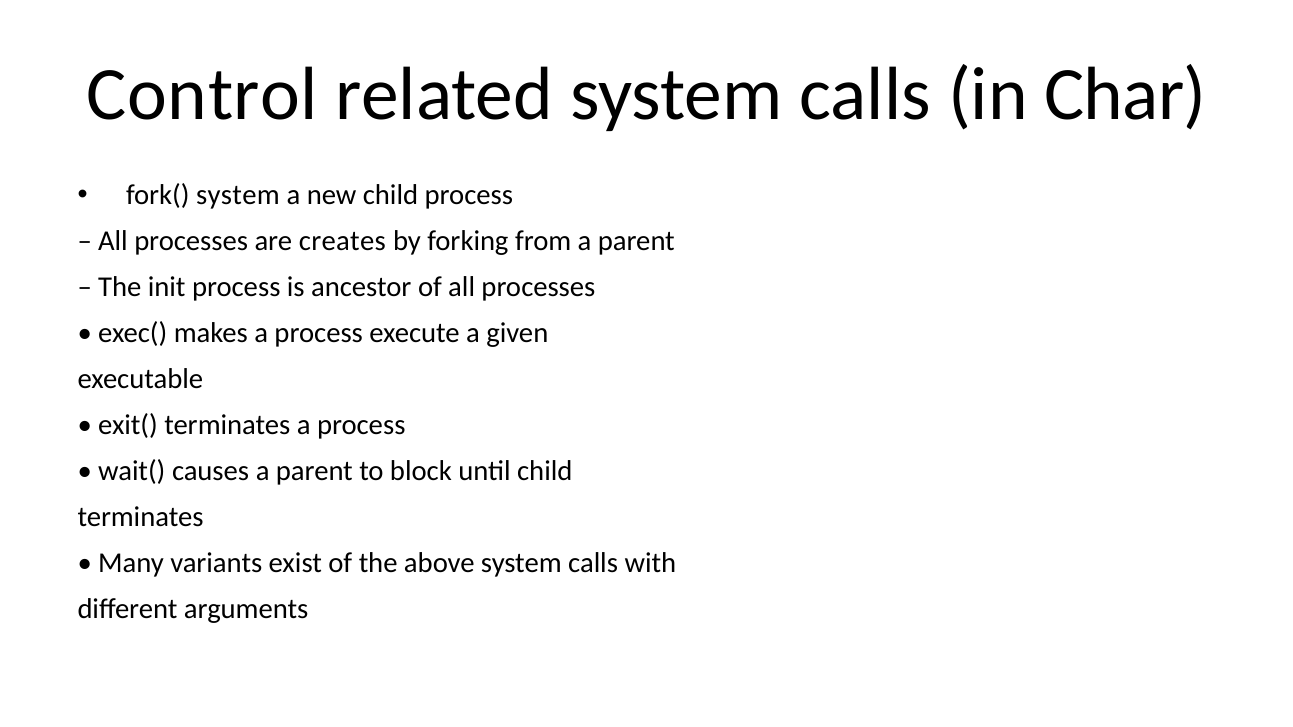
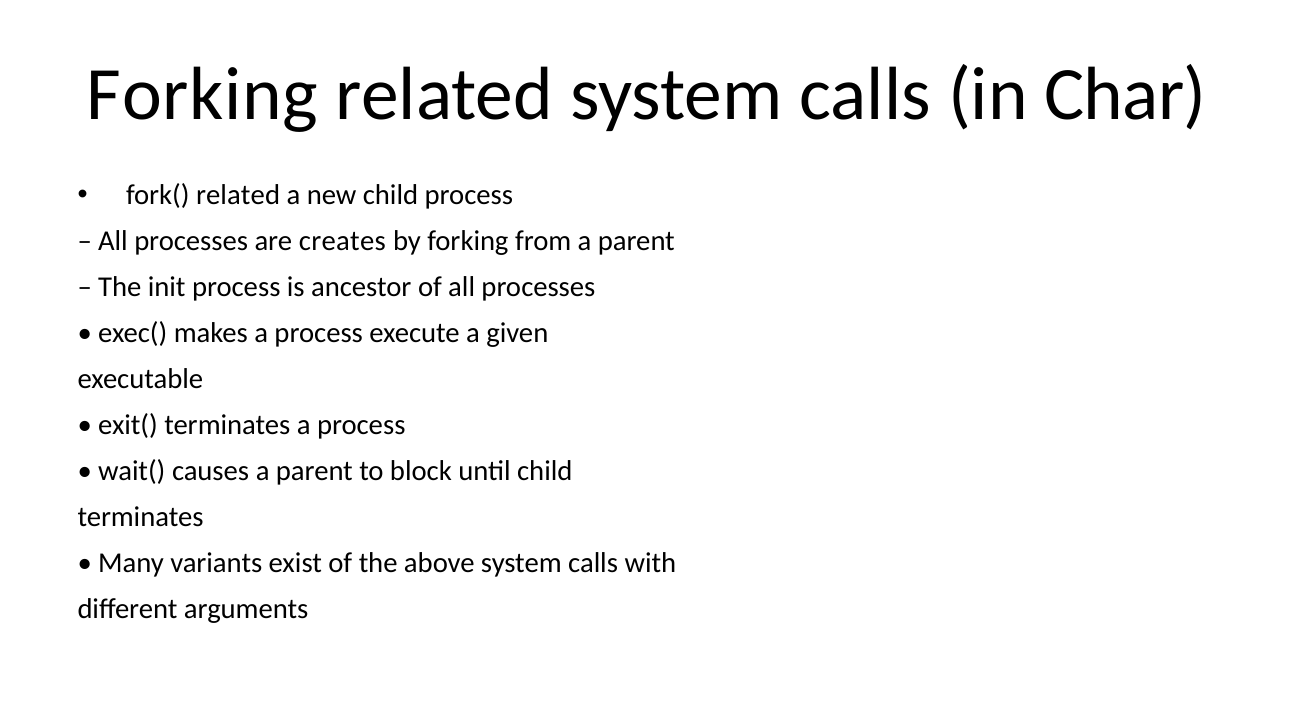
Control: Control -> Forking (202, 95)
fork( system: system -> related (238, 195)
